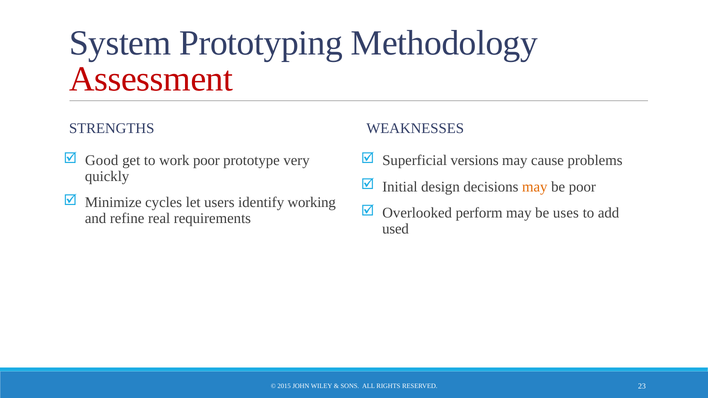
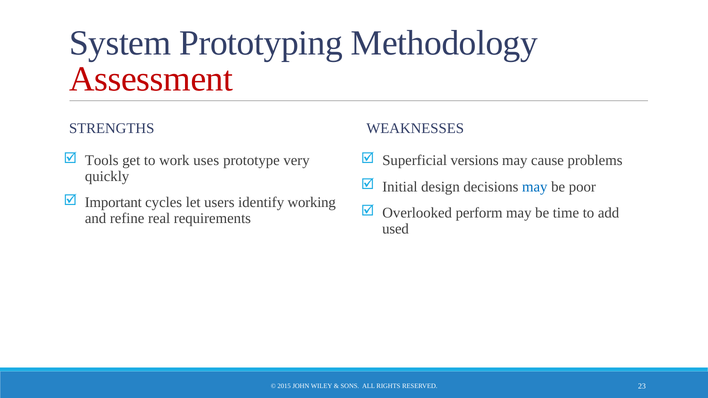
Good: Good -> Tools (102, 160)
work poor: poor -> uses (206, 160)
may colour: orange -> blue (535, 187)
Minimize: Minimize -> Important (113, 203)
uses: uses -> time (566, 213)
